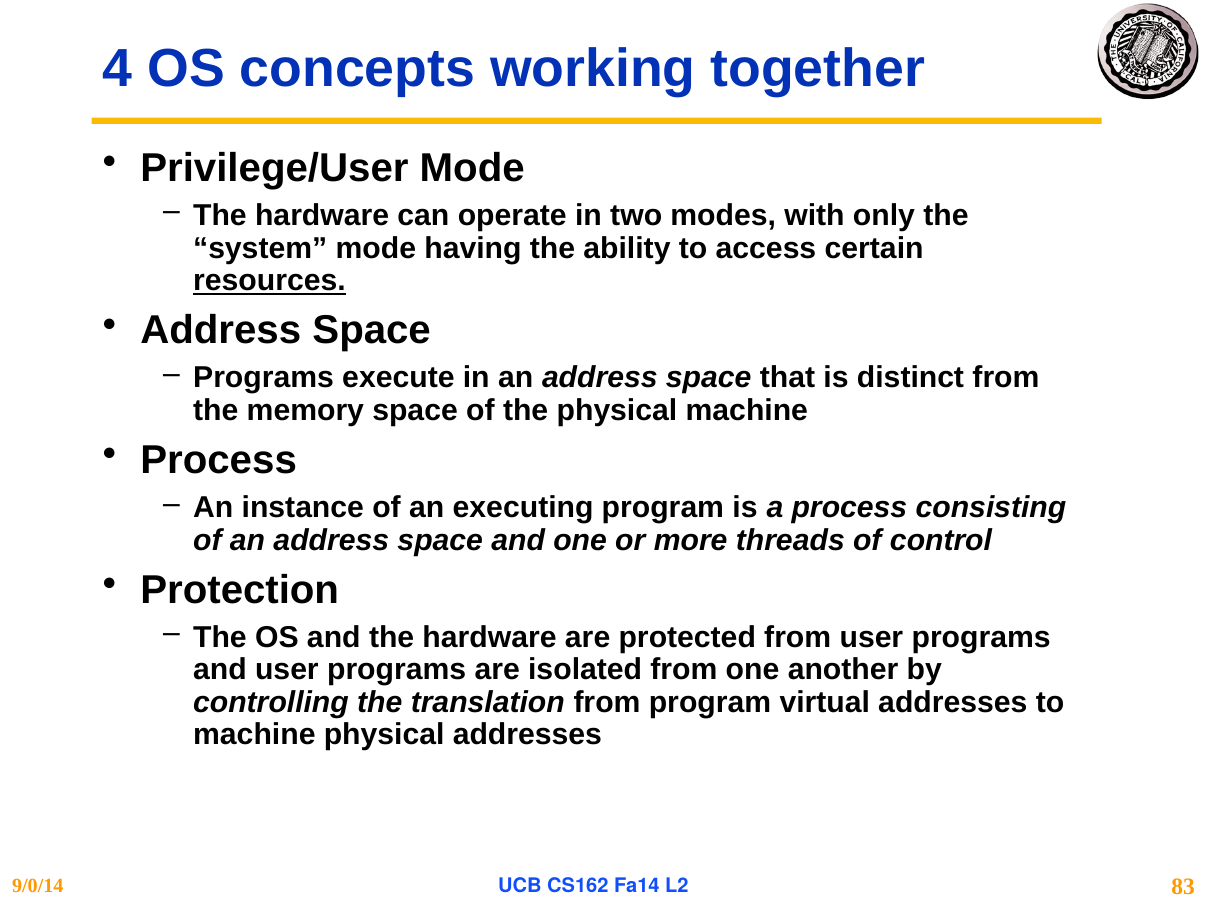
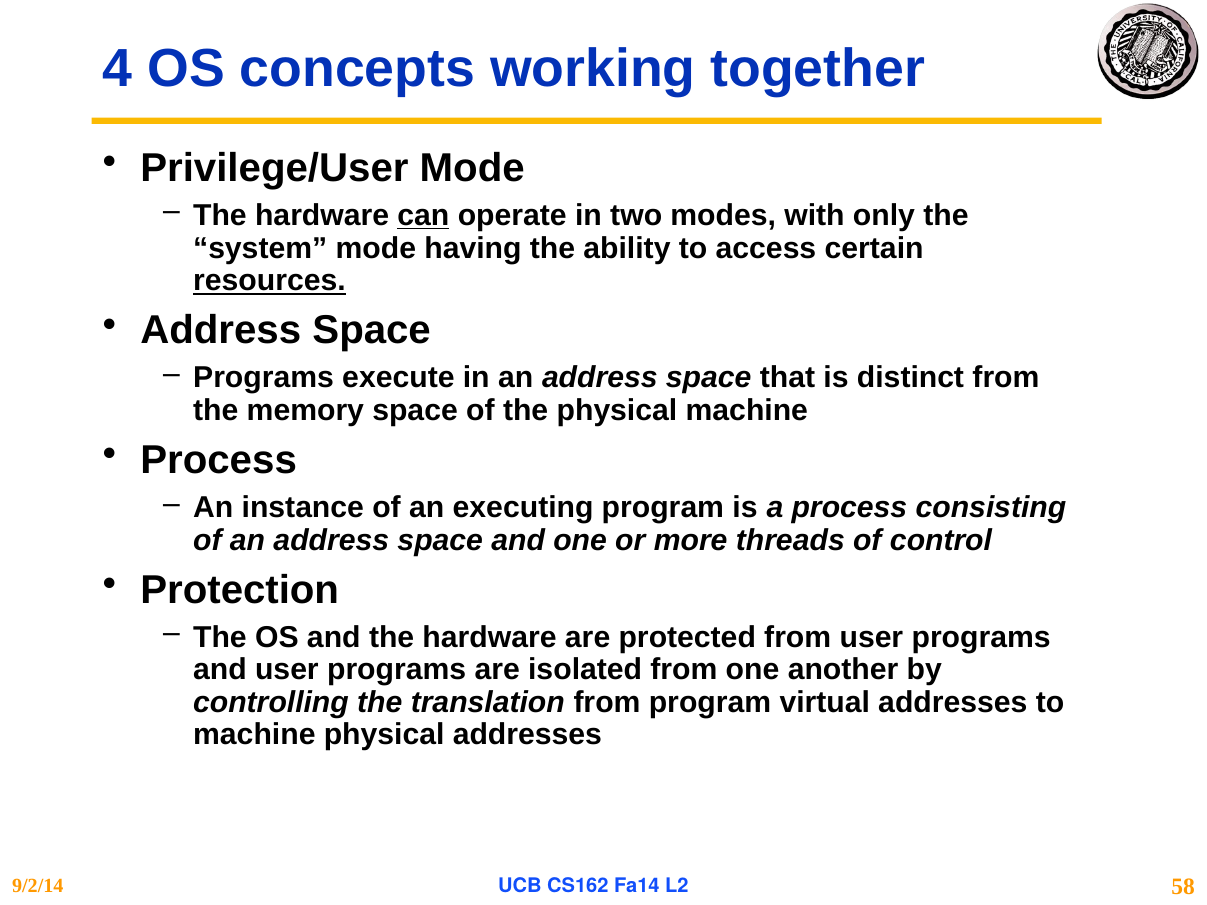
can underline: none -> present (423, 216)
9/0/14: 9/0/14 -> 9/2/14 (38, 886)
83: 83 -> 58 (1183, 887)
